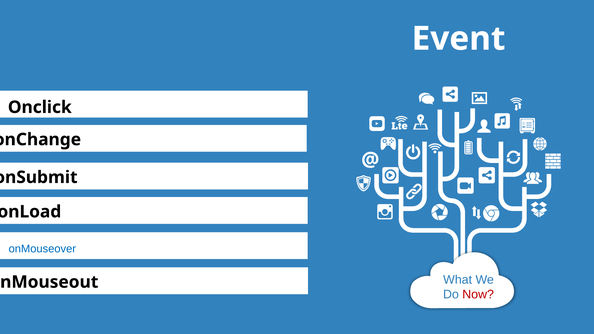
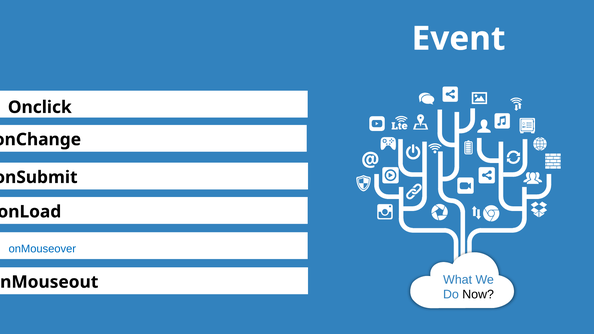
Now colour: red -> black (478, 295)
